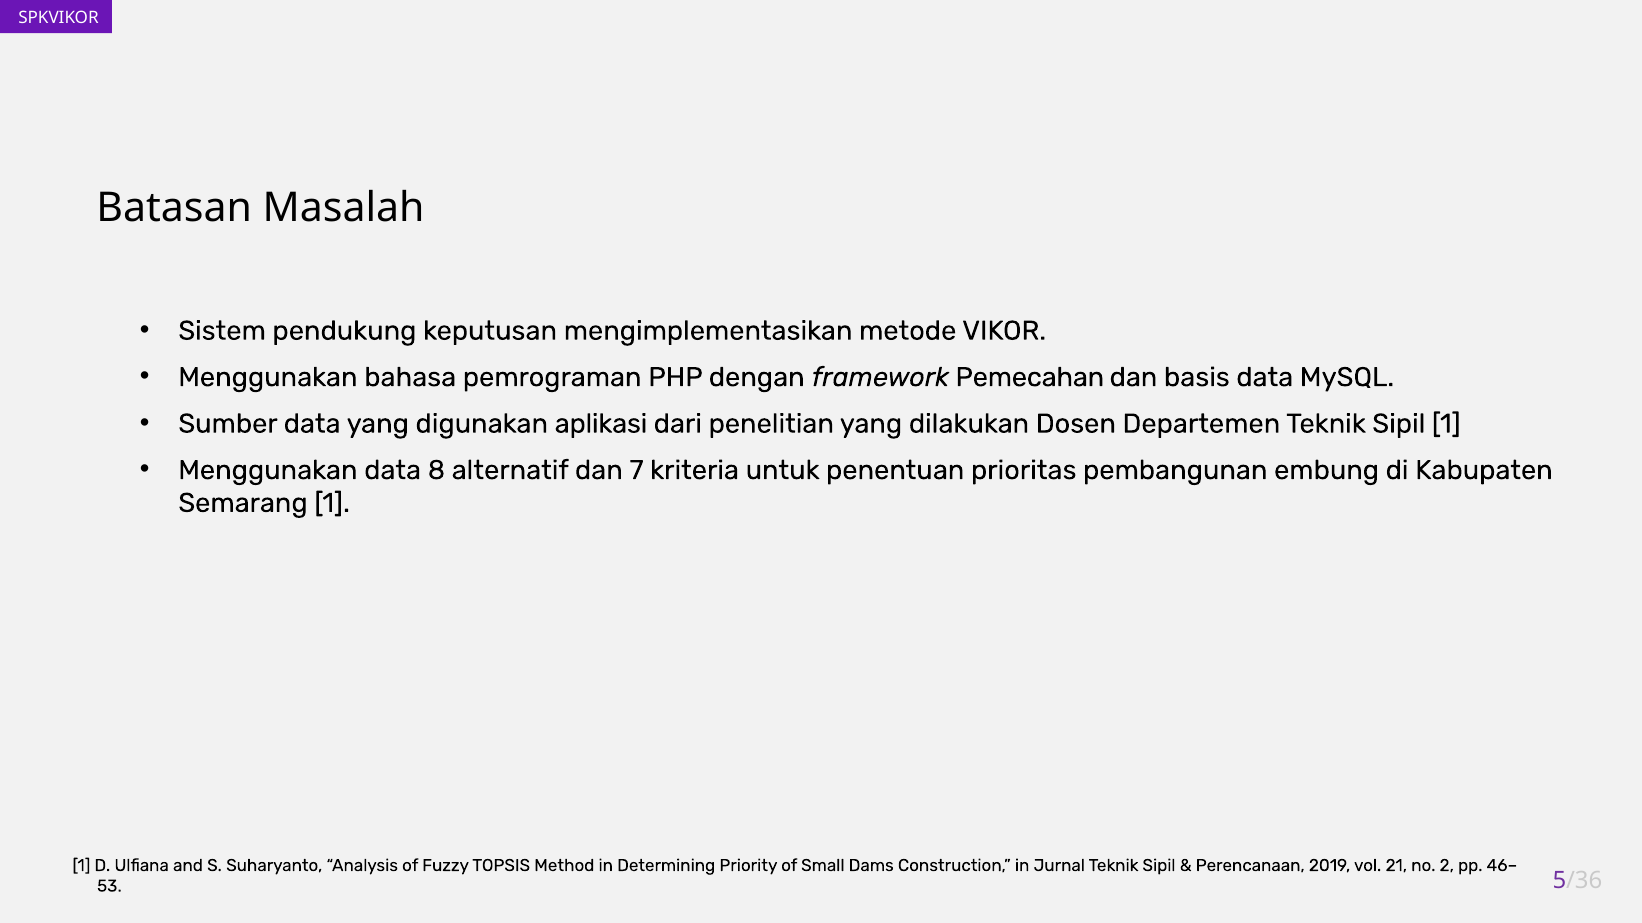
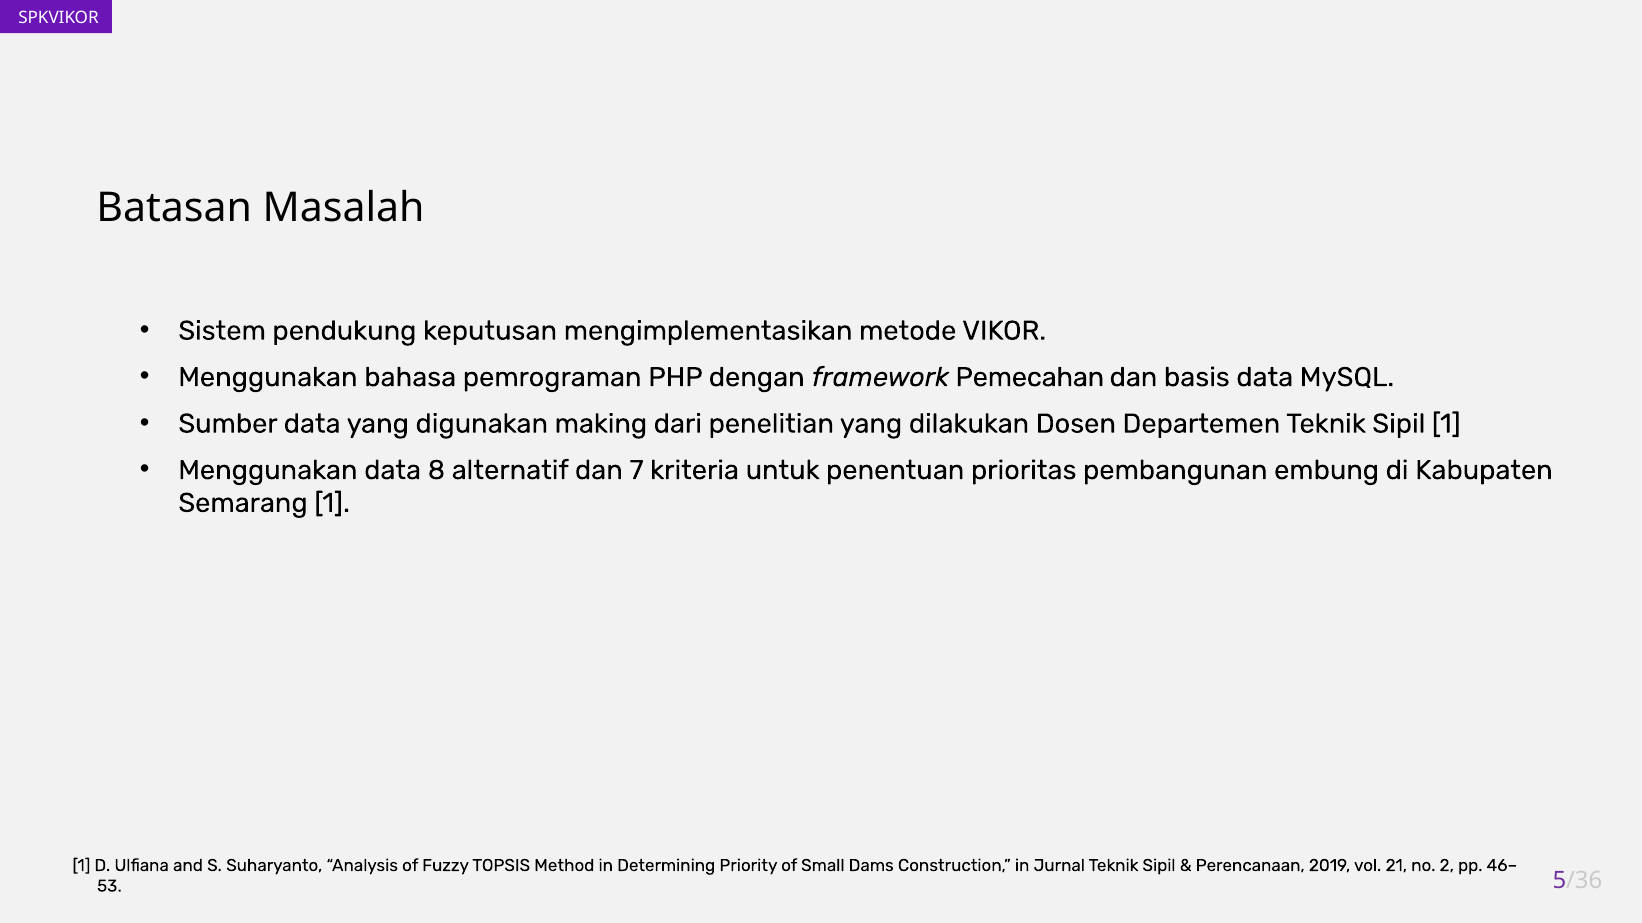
aplikasi: aplikasi -> making (601, 424)
